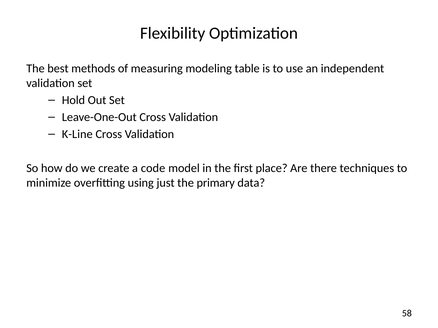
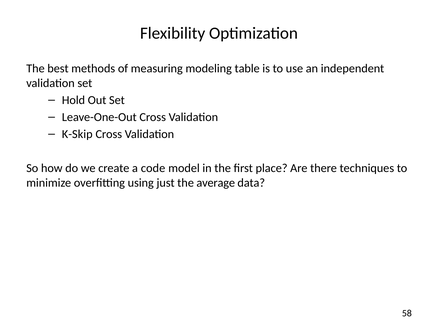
K-Line: K-Line -> K-Skip (77, 134)
primary: primary -> average (216, 183)
